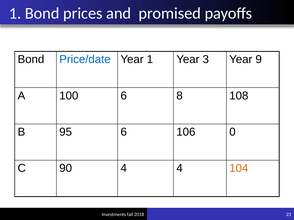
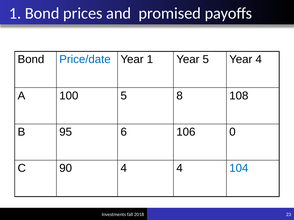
Year 3: 3 -> 5 (206, 59)
Year 9: 9 -> 4 (259, 59)
100 6: 6 -> 5 (124, 96)
104 colour: orange -> blue (239, 169)
